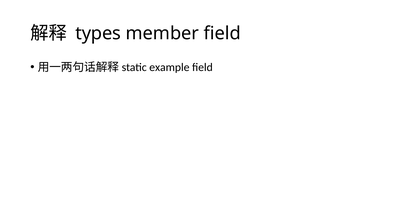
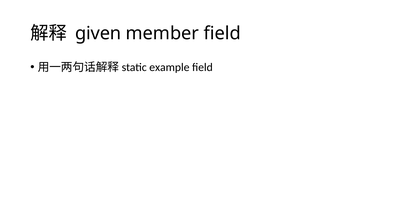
types: types -> given (98, 33)
